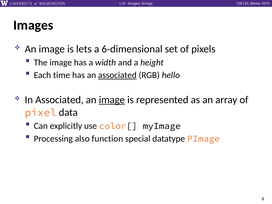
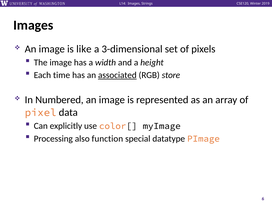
lets: lets -> like (84, 49)
6-dimensional: 6-dimensional -> 3-dimensional (132, 49)
hello: hello -> store (171, 75)
In Associated: Associated -> Numbered (59, 100)
image underline: present -> none (112, 100)
